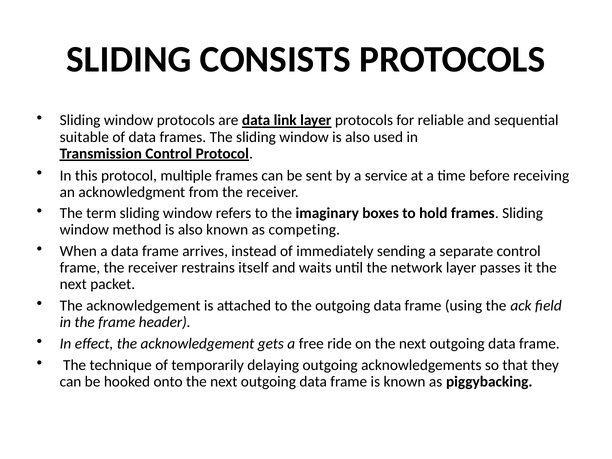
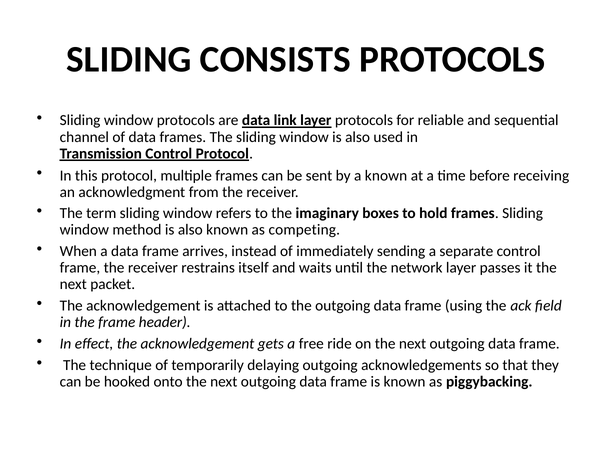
suitable: suitable -> channel (84, 137)
a service: service -> known (386, 175)
